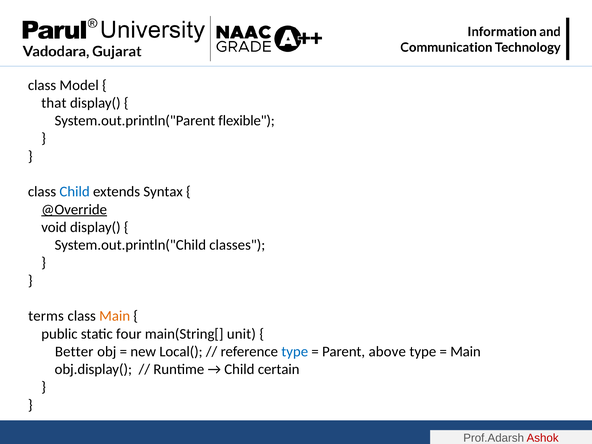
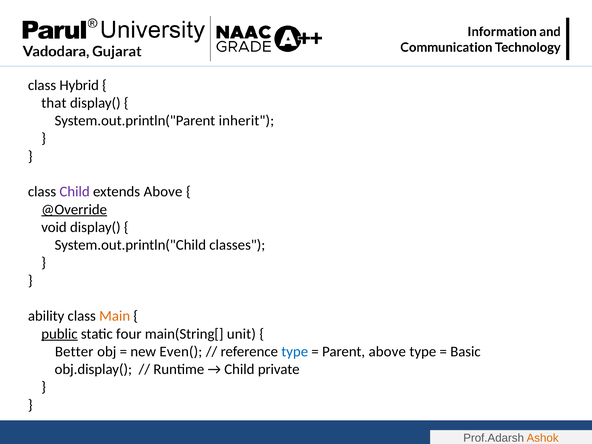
Model: Model -> Hybrid (79, 85)
flexible: flexible -> inherit (246, 121)
Child colour: blue -> purple (75, 192)
extends Syntax: Syntax -> Above (163, 192)
terms: terms -> ability (46, 316)
public underline: none -> present (59, 334)
Local(: Local( -> Even( (181, 352)
Main: Main -> Basic (465, 352)
certain: certain -> private (279, 369)
Ashok colour: red -> orange (543, 438)
